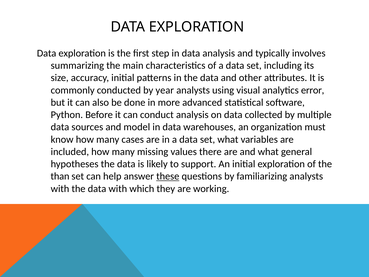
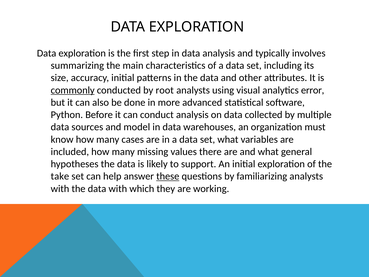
commonly underline: none -> present (73, 90)
year: year -> root (165, 90)
than: than -> take (60, 176)
